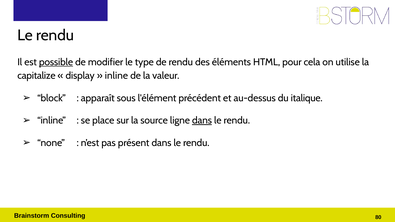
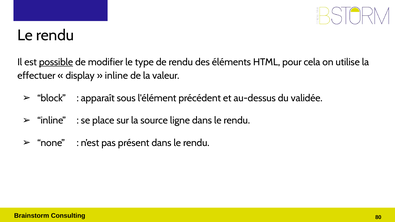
capitalize: capitalize -> effectuer (36, 76)
italique: italique -> validée (307, 98)
dans underline: present -> none (202, 121)
